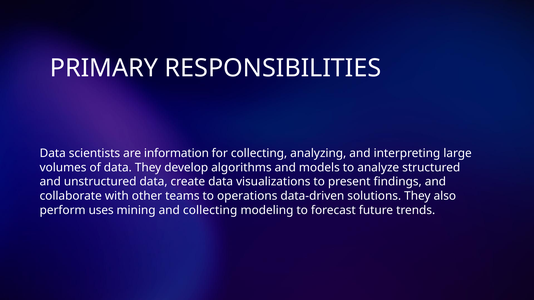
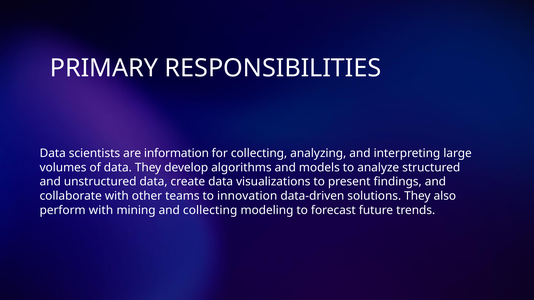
operations: operations -> innovation (247, 196)
perform uses: uses -> with (101, 210)
